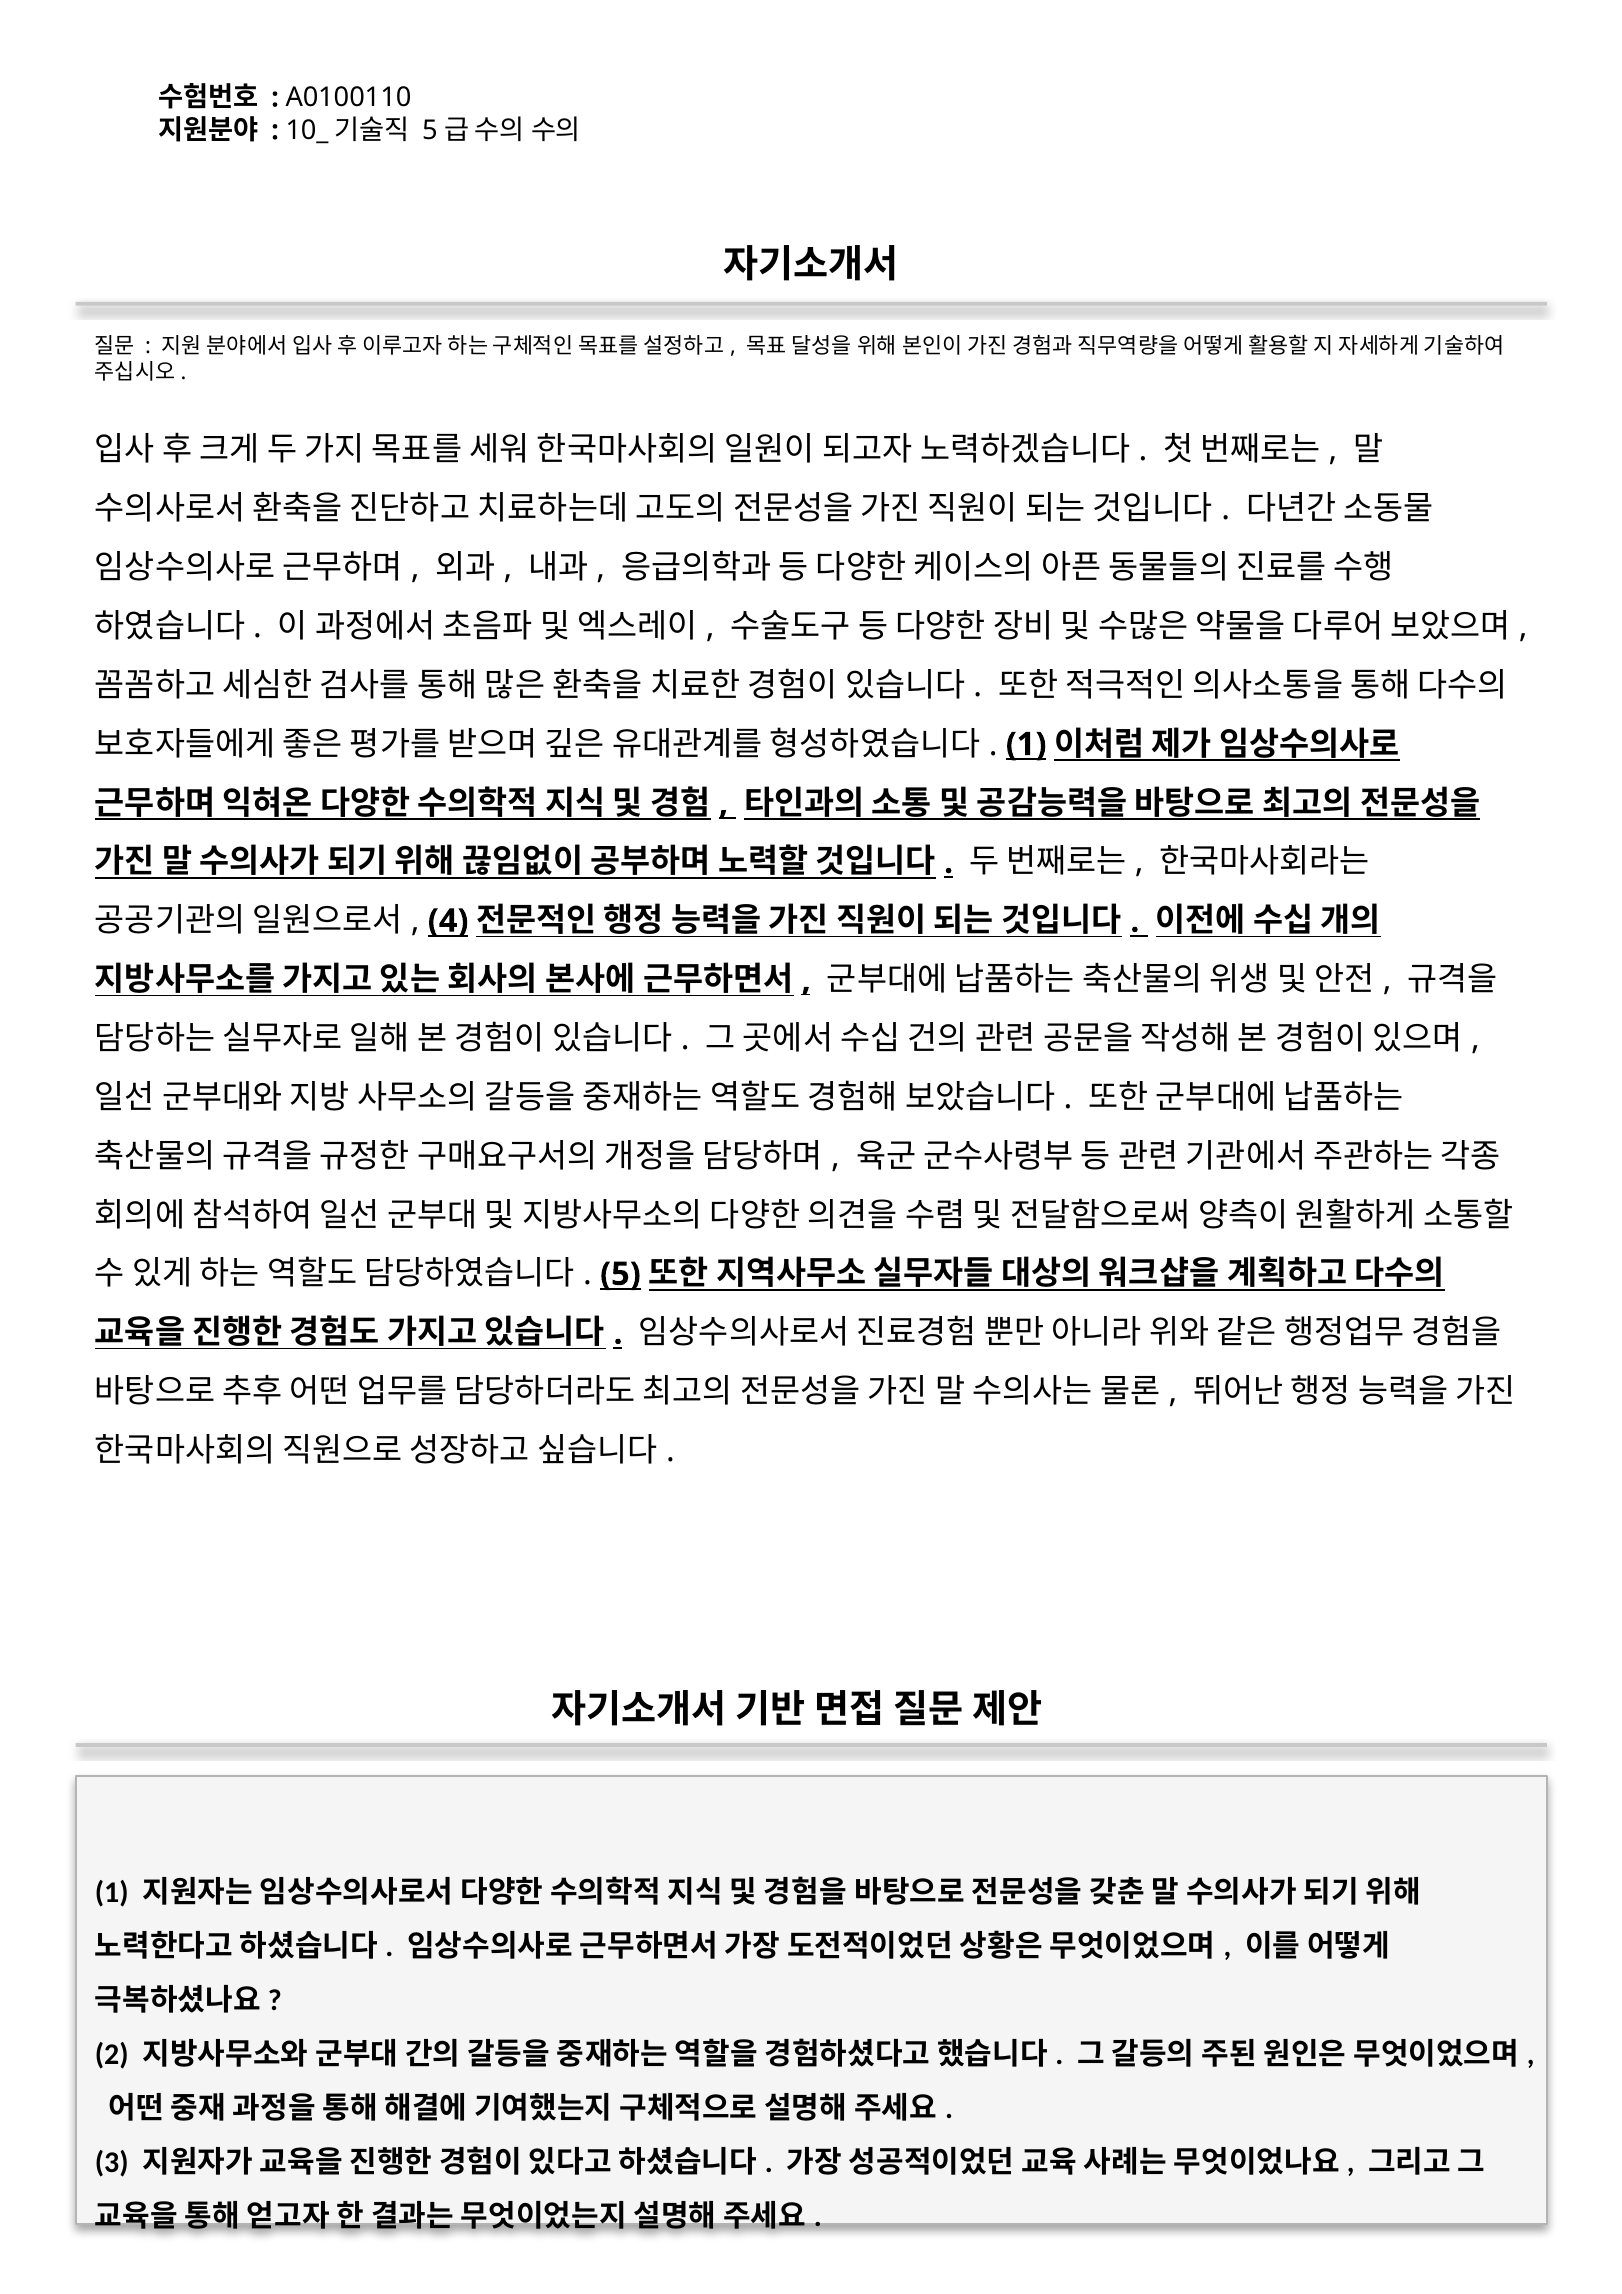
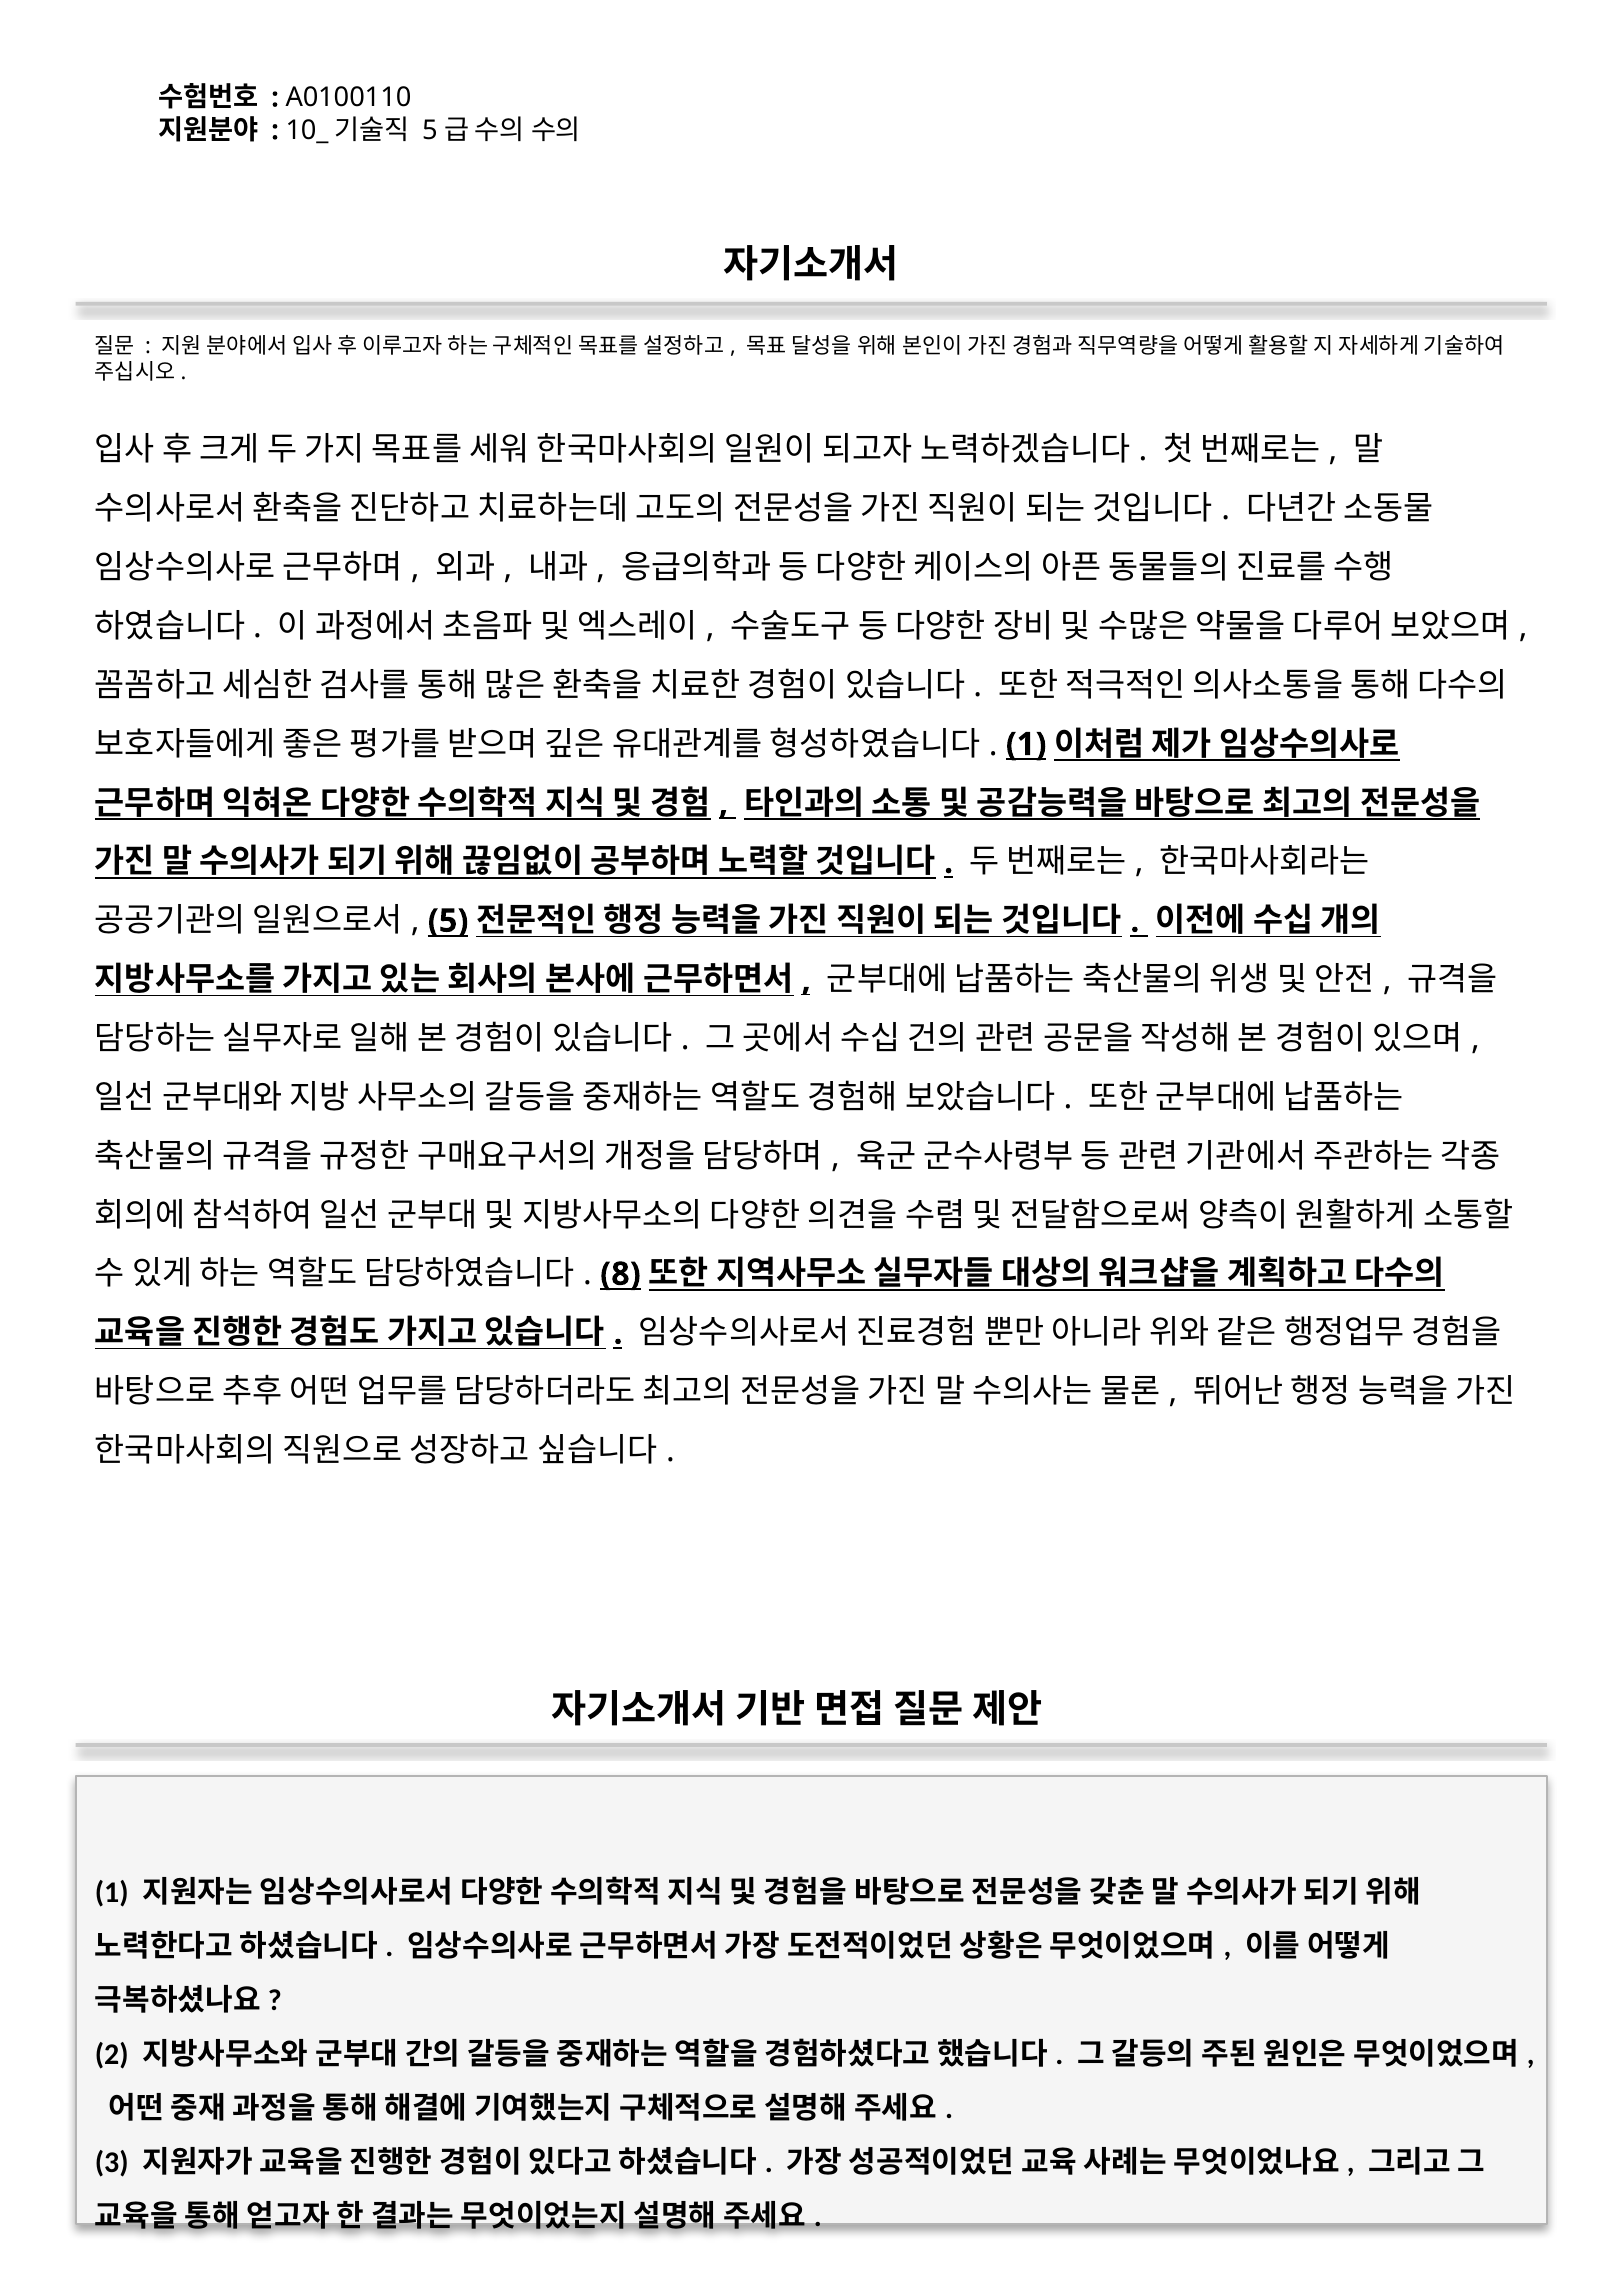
4: 4 -> 5 (448, 921)
5: 5 -> 8 (620, 1274)
